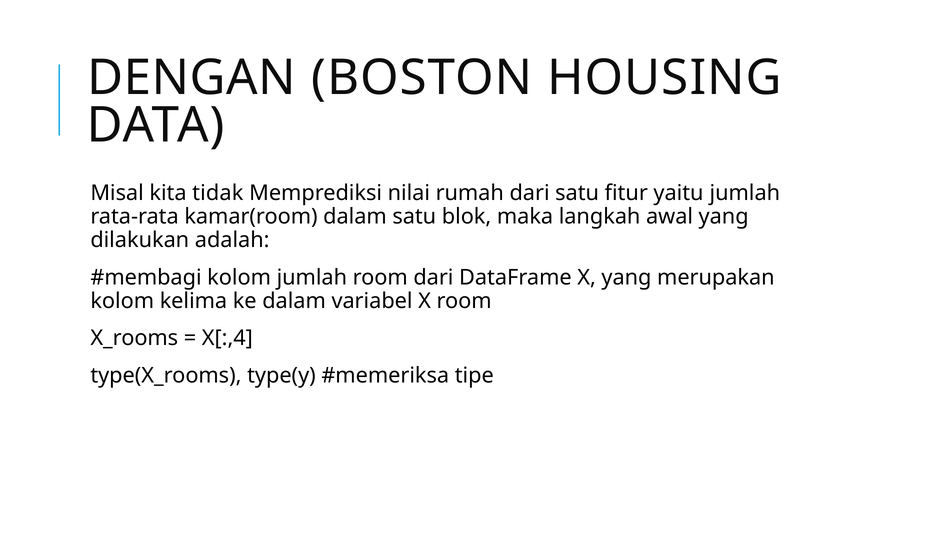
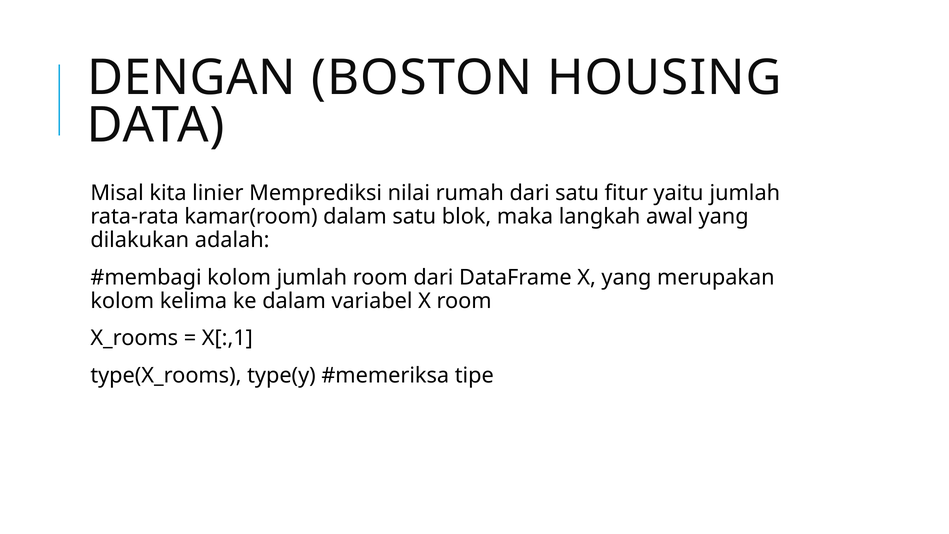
tidak: tidak -> linier (218, 193)
X[:,4: X[:,4 -> X[:,1 (227, 338)
